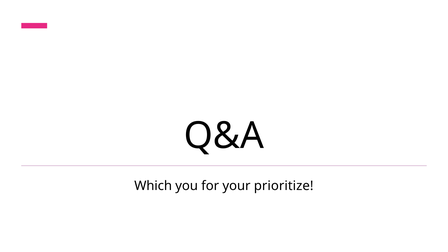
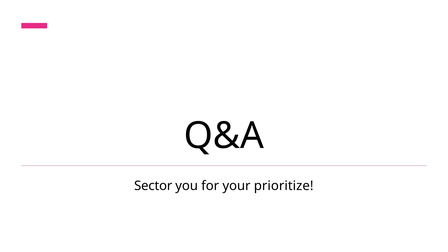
Which: Which -> Sector (153, 186)
